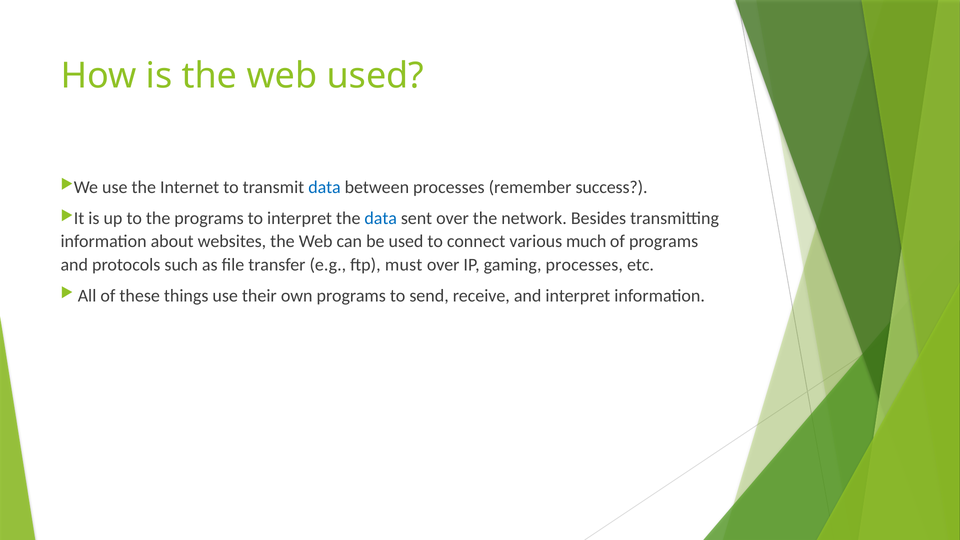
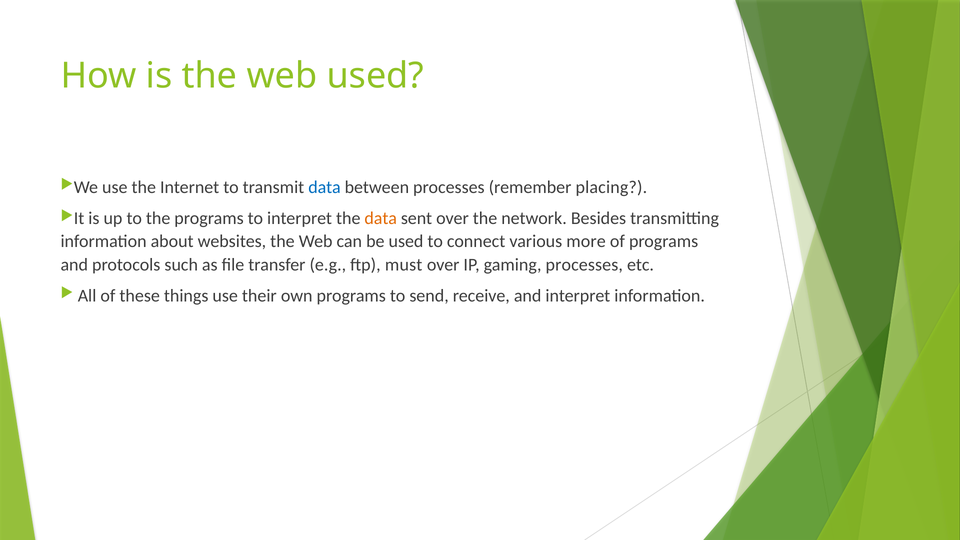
success: success -> placing (611, 187)
data colour: blue -> orange (381, 218)
much: much -> more (586, 241)
